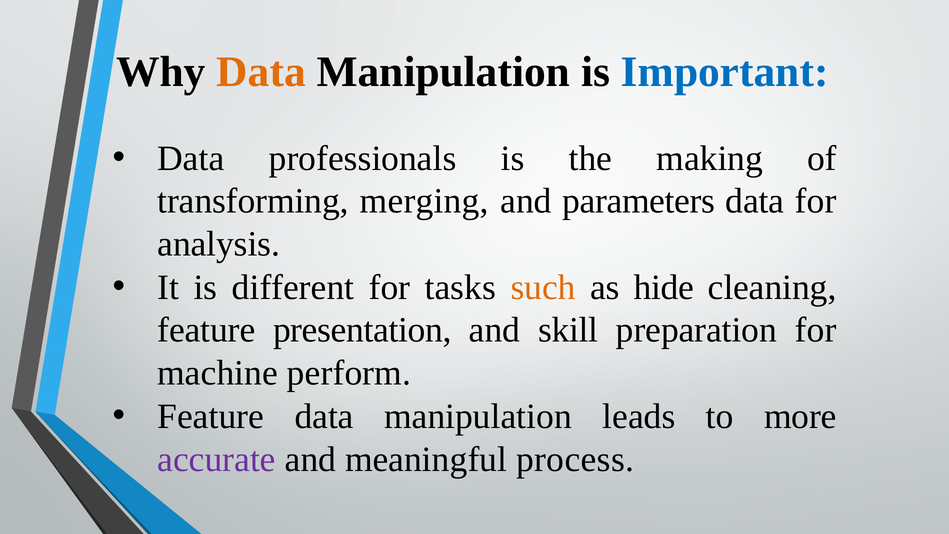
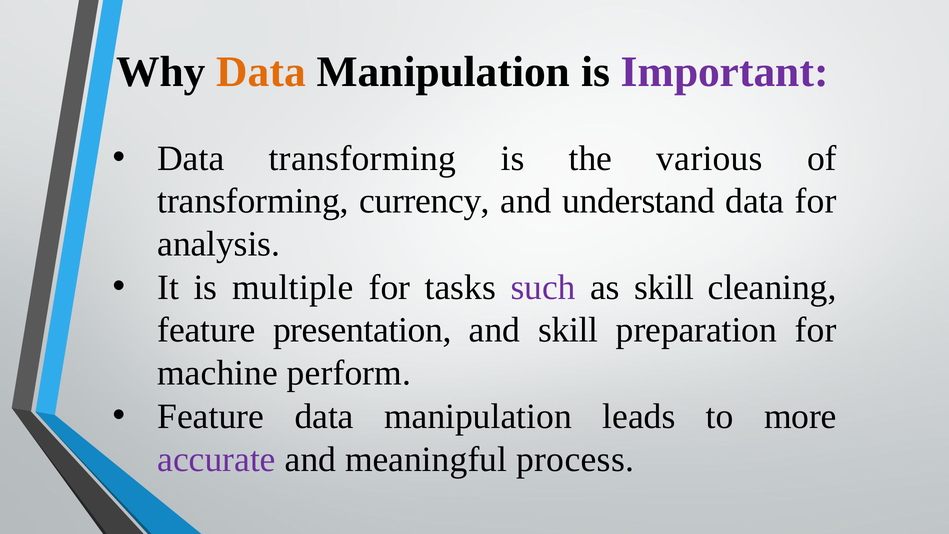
Important colour: blue -> purple (725, 72)
Data professionals: professionals -> transforming (362, 158)
making: making -> various (710, 158)
merging: merging -> currency (425, 201)
parameters: parameters -> understand (639, 201)
different: different -> multiple (293, 287)
such colour: orange -> purple (543, 287)
as hide: hide -> skill (664, 287)
